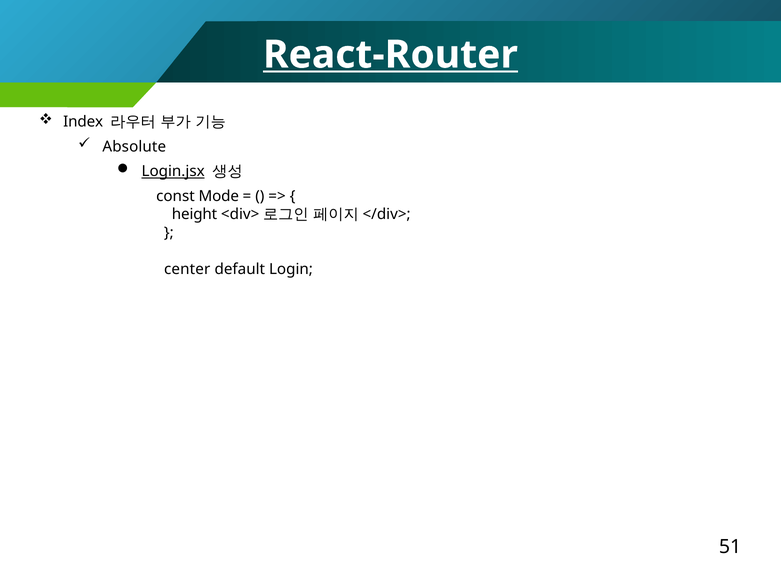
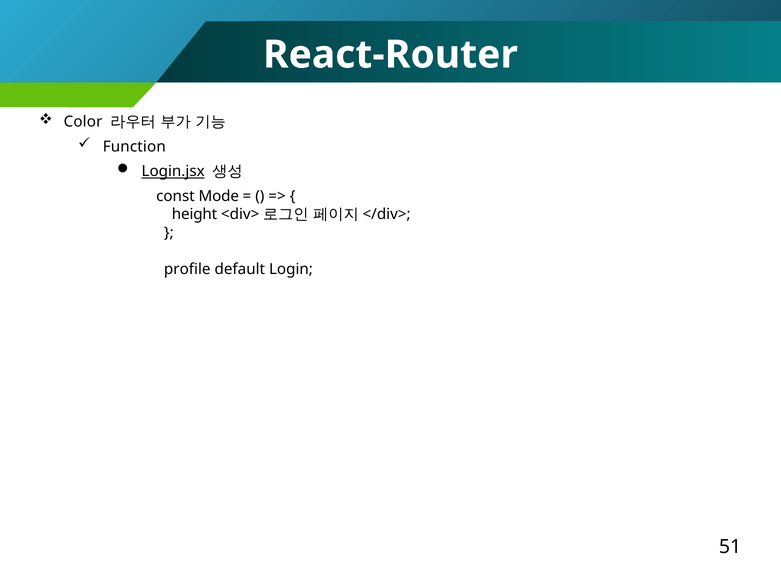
React-Router underline: present -> none (390, 55)
Index: Index -> Color (83, 122)
Absolute: Absolute -> Function (134, 147)
center: center -> profile (187, 269)
